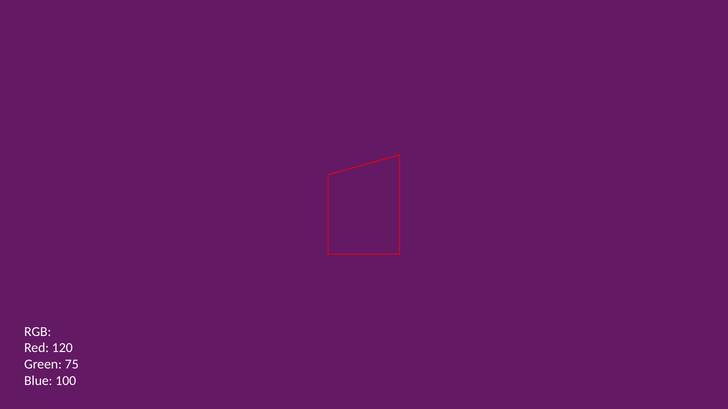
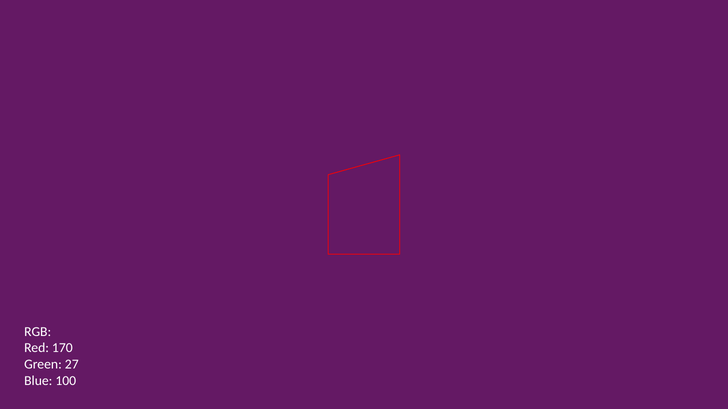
120: 120 -> 170 (62, 348)
75: 75 -> 27 (72, 365)
